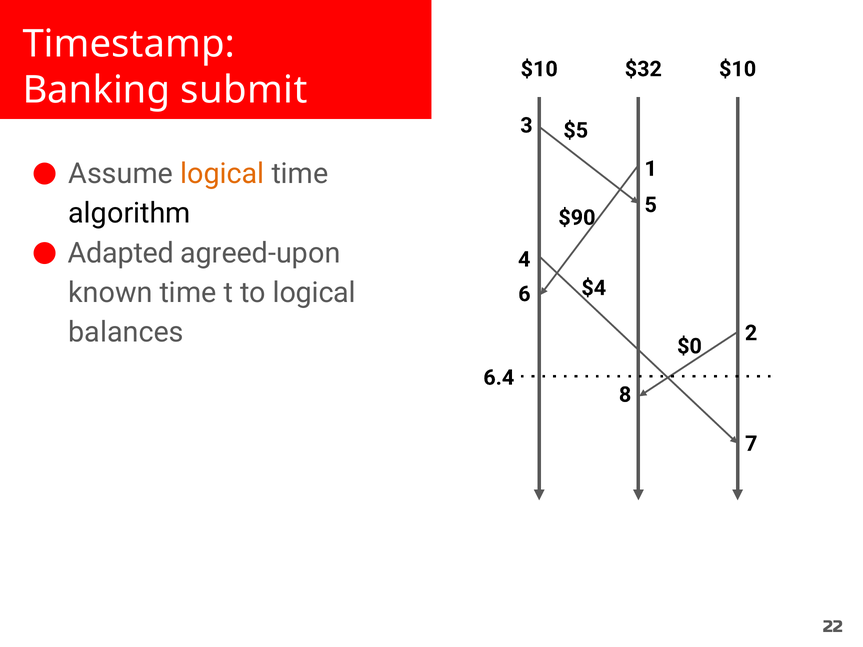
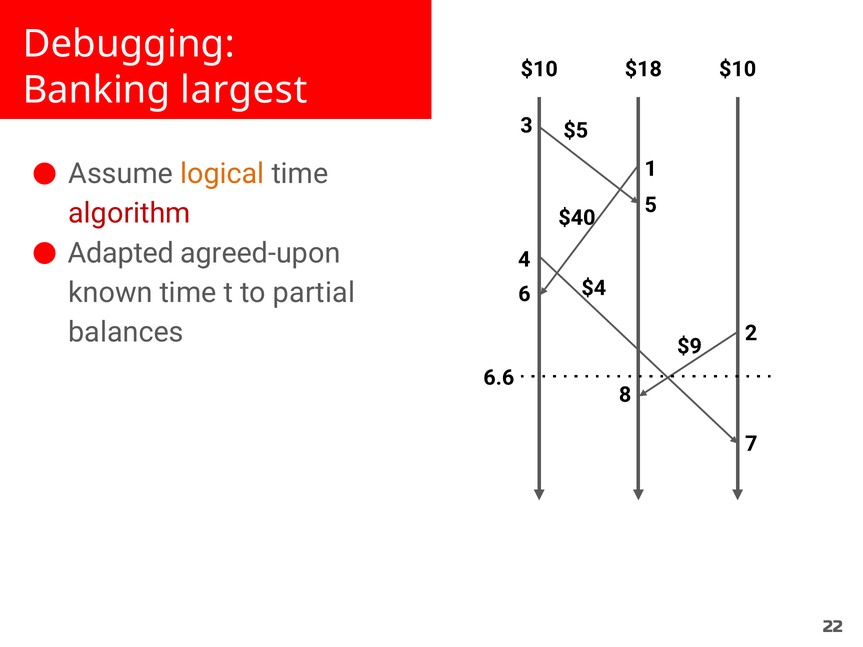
Timestamp: Timestamp -> Debugging (129, 44)
$32: $32 -> $18 (643, 69)
submit: submit -> largest (244, 90)
algorithm colour: black -> red (130, 213)
$90: $90 -> $40 (577, 218)
to logical: logical -> partial (314, 293)
$0: $0 -> $9 (689, 346)
6.4: 6.4 -> 6.6 (499, 378)
